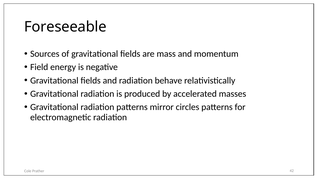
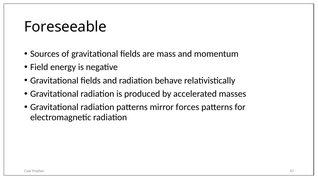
circles: circles -> forces (188, 107)
